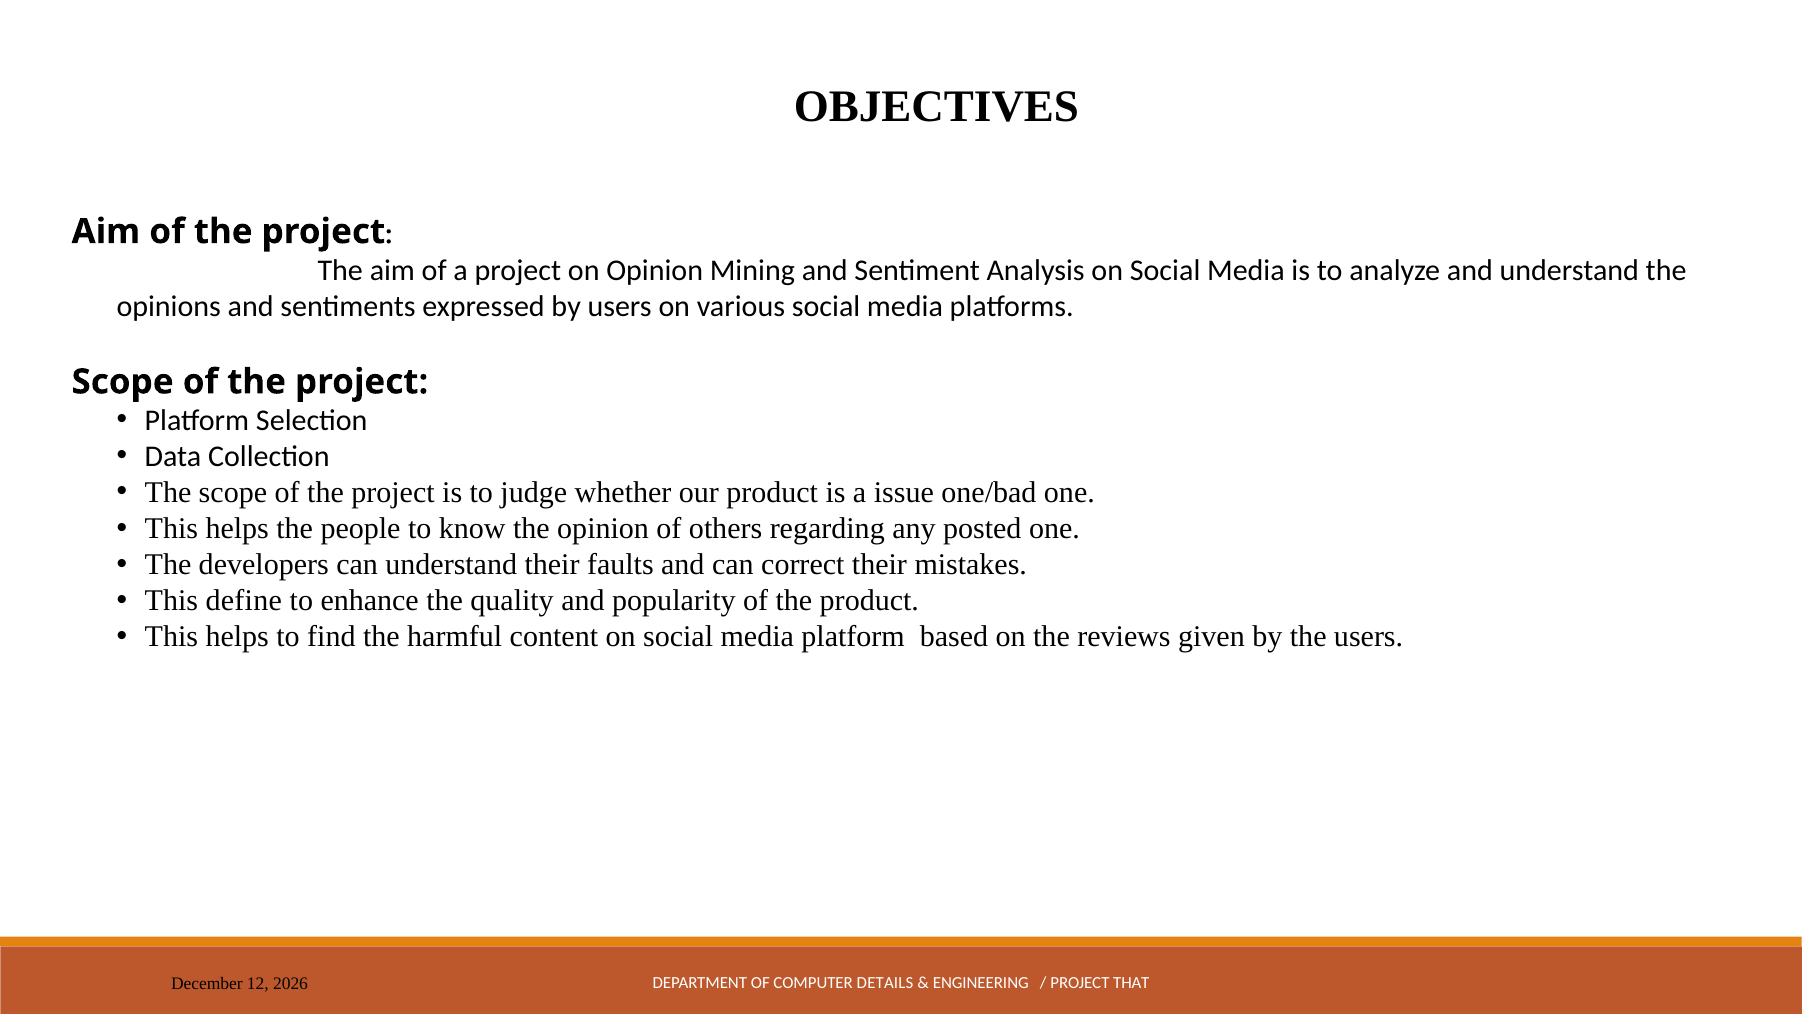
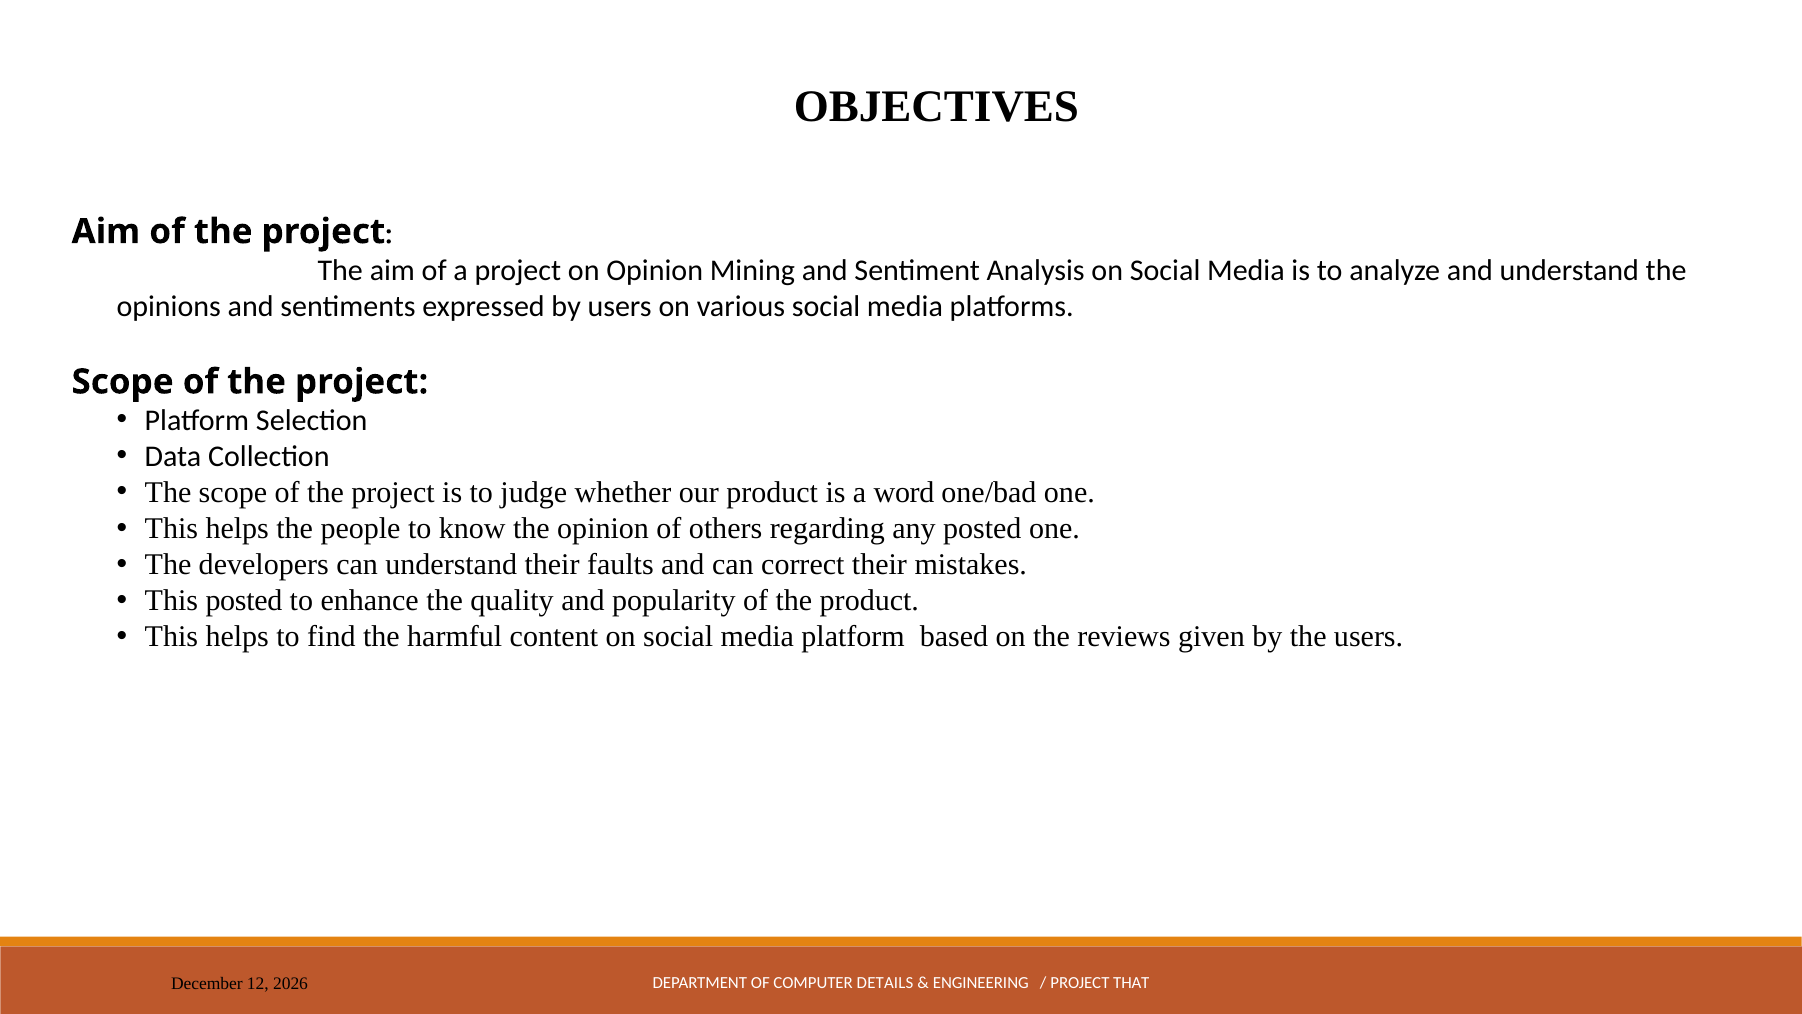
issue: issue -> word (904, 493)
This define: define -> posted (244, 601)
